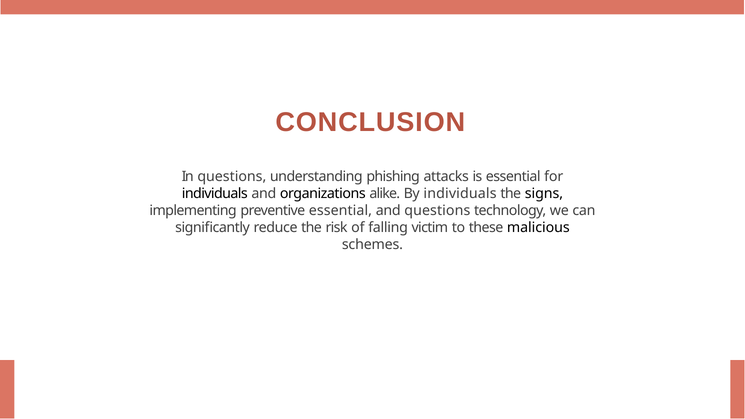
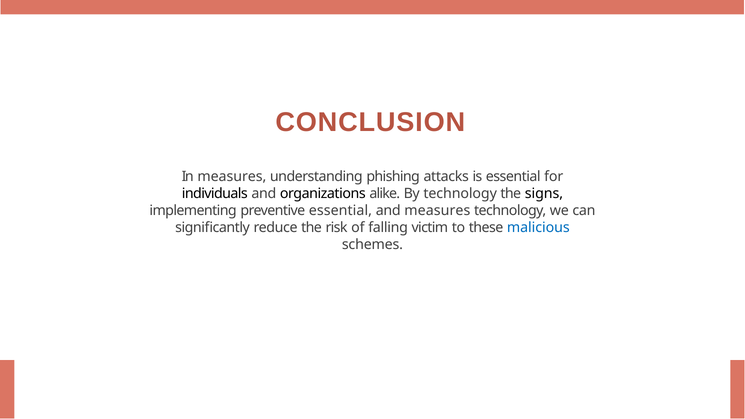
In questions: questions -> measures (232, 177)
By individuals: individuals -> technology (460, 194)
and questions: questions -> measures (437, 211)
malicious colour: black -> blue (538, 228)
